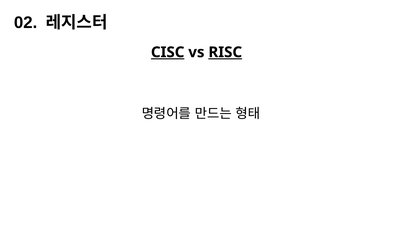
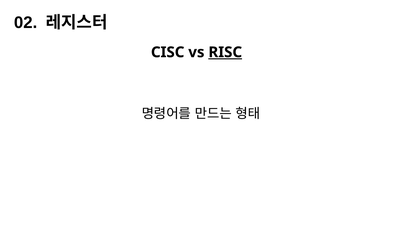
CISC underline: present -> none (168, 52)
